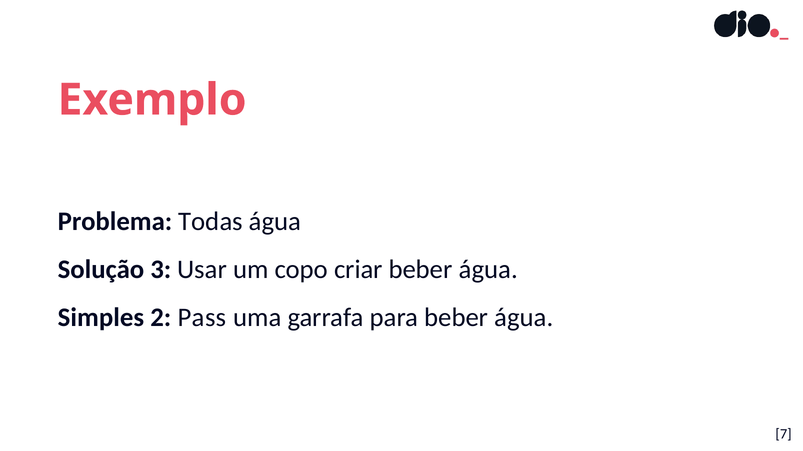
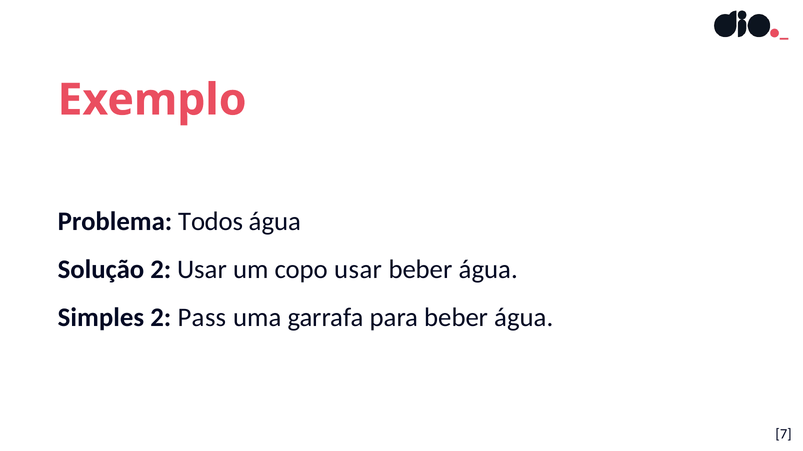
Todas: Todas -> Todos (211, 222)
Solução 3: 3 -> 2 (161, 270)
copo criar: criar -> usar (358, 270)
